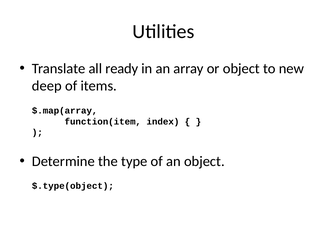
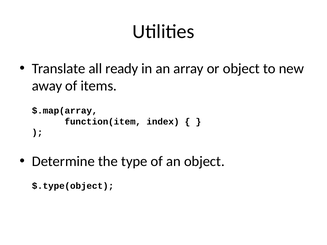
deep: deep -> away (47, 86)
